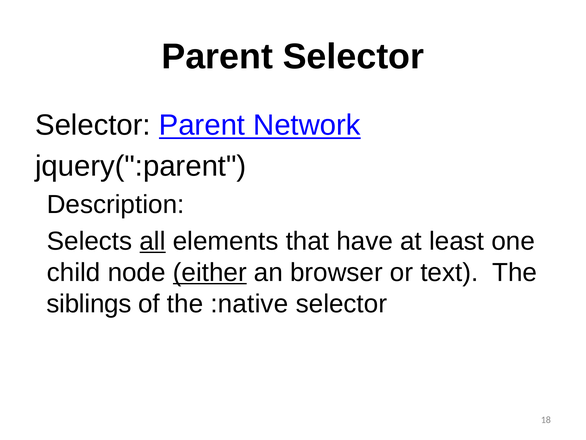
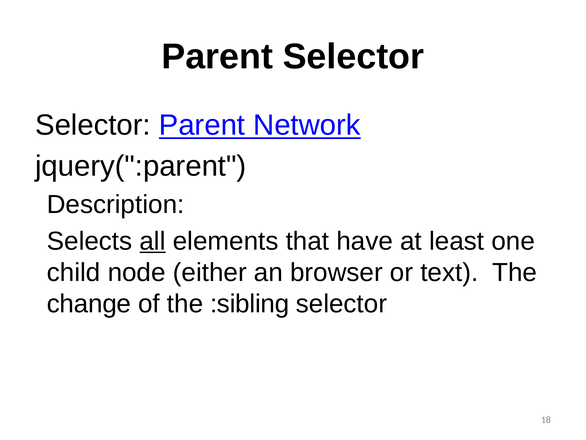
either underline: present -> none (210, 272)
siblings: siblings -> change (89, 303)
:native: :native -> :sibling (250, 303)
